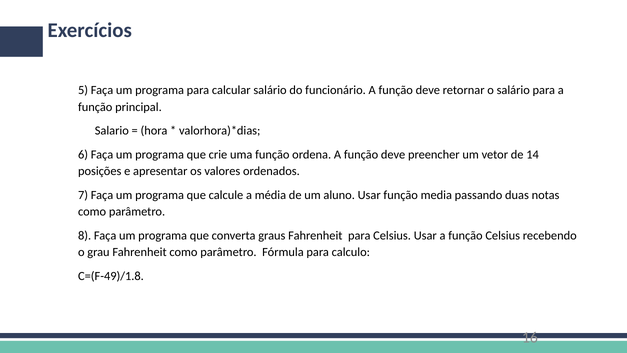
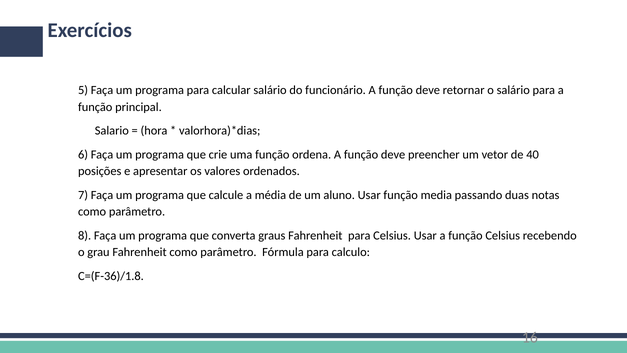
14: 14 -> 40 (533, 154)
C=(F-49)/1.8: C=(F-49)/1.8 -> C=(F-36)/1.8 (111, 276)
